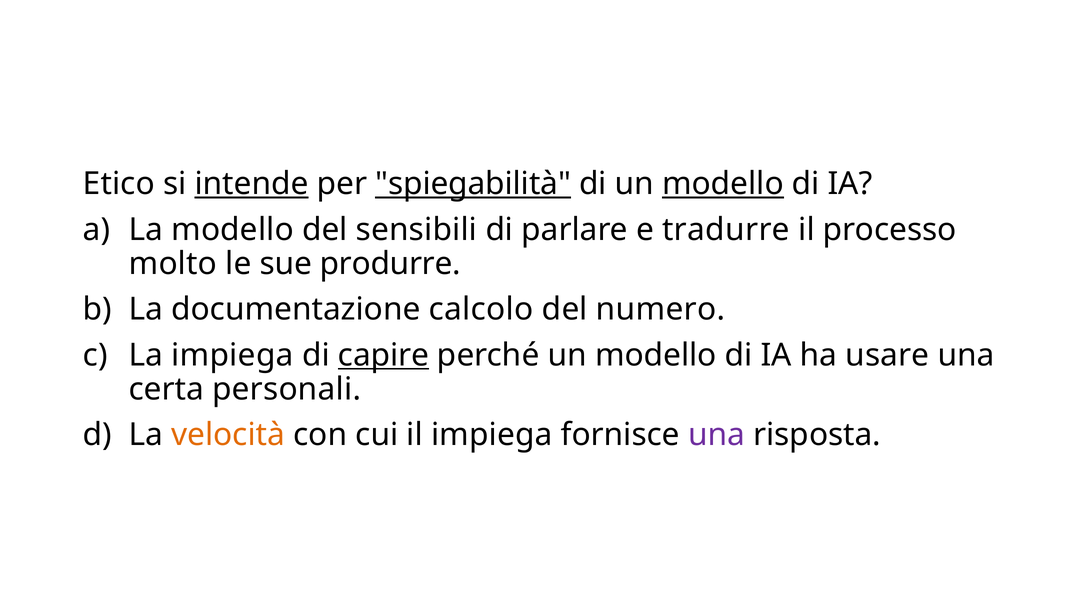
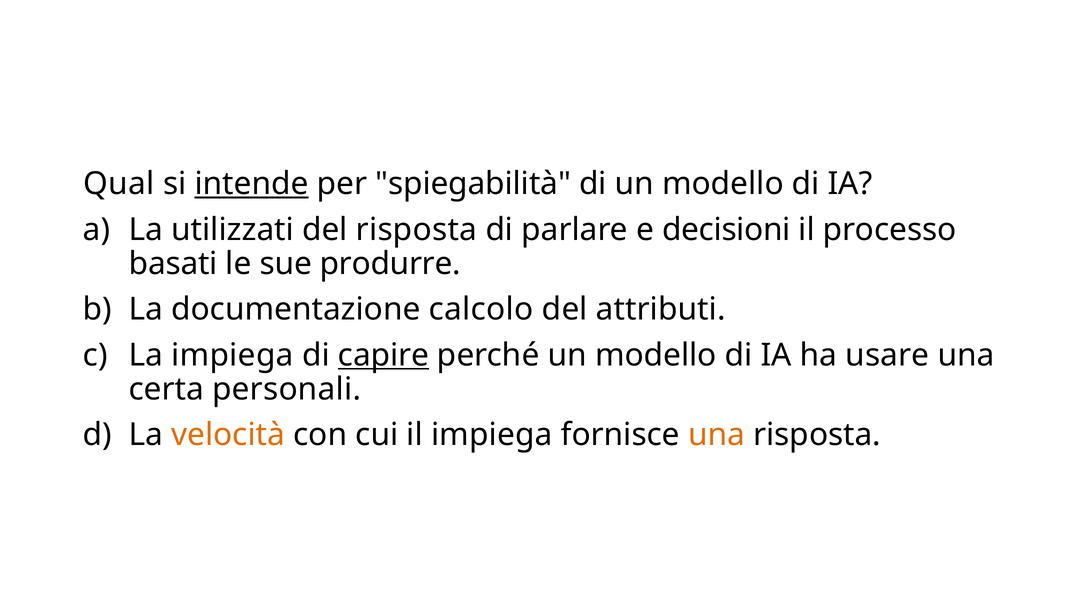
Etico: Etico -> Qual (119, 184)
spiegabilità underline: present -> none (473, 184)
modello underline: present -> none (723, 184)
La modello: modello -> utilizzati (233, 229)
del sensibili: sensibili -> risposta (416, 229)
tradurre: tradurre -> decisioni (726, 229)
molto: molto -> basati (173, 264)
numero: numero -> attributi (661, 309)
una colour: purple -> orange (717, 435)
